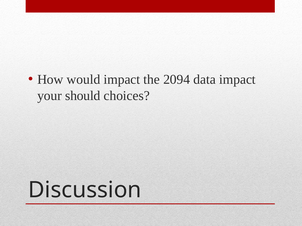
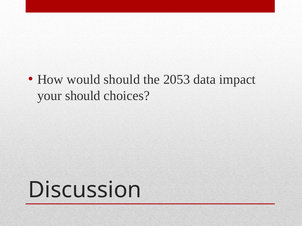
would impact: impact -> should (122, 80)
2094: 2094 -> 2053 (177, 80)
